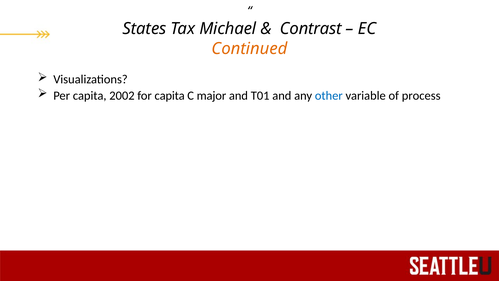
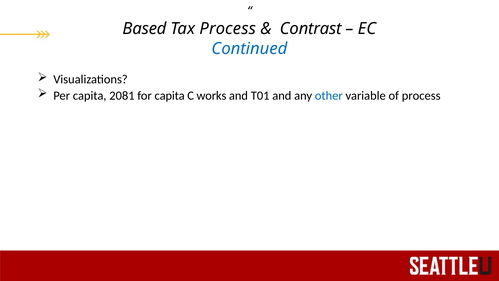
States: States -> Based (145, 29)
Tax Michael: Michael -> Process (228, 29)
Continued colour: orange -> blue (249, 49)
2002: 2002 -> 2081 (122, 95)
major: major -> works (211, 95)
